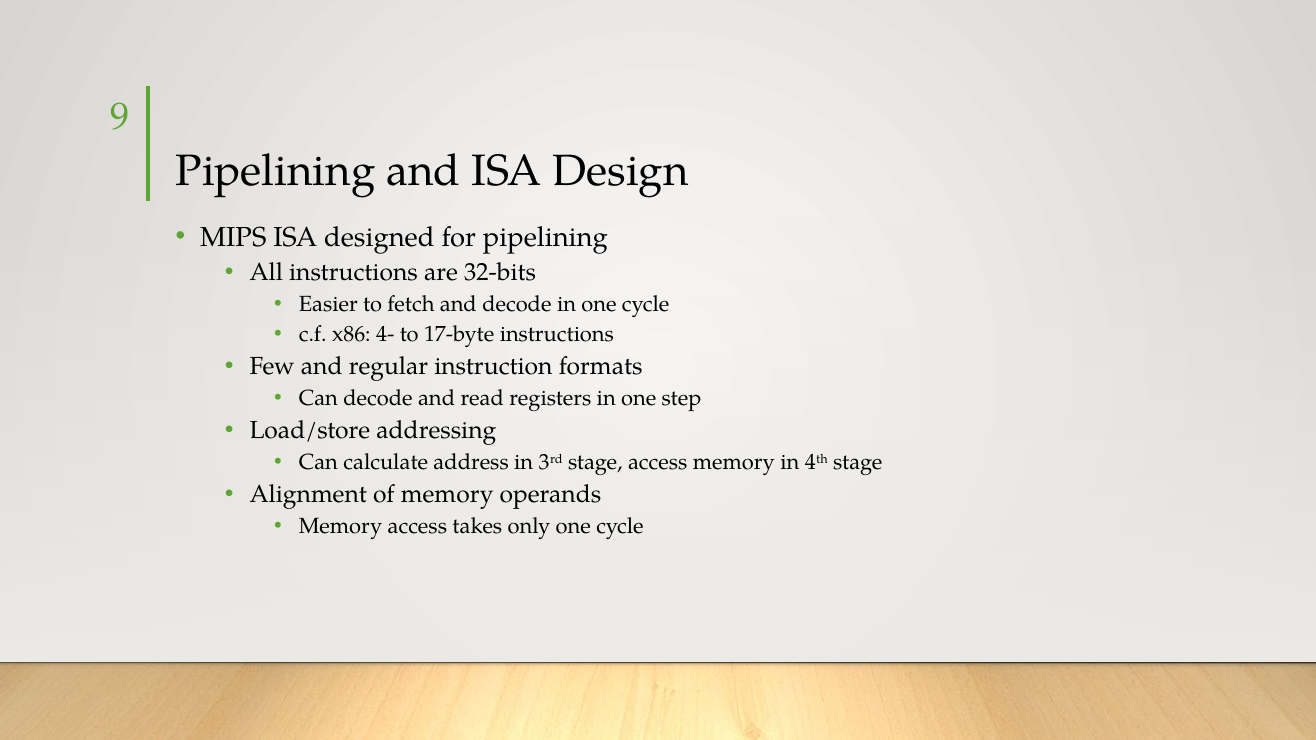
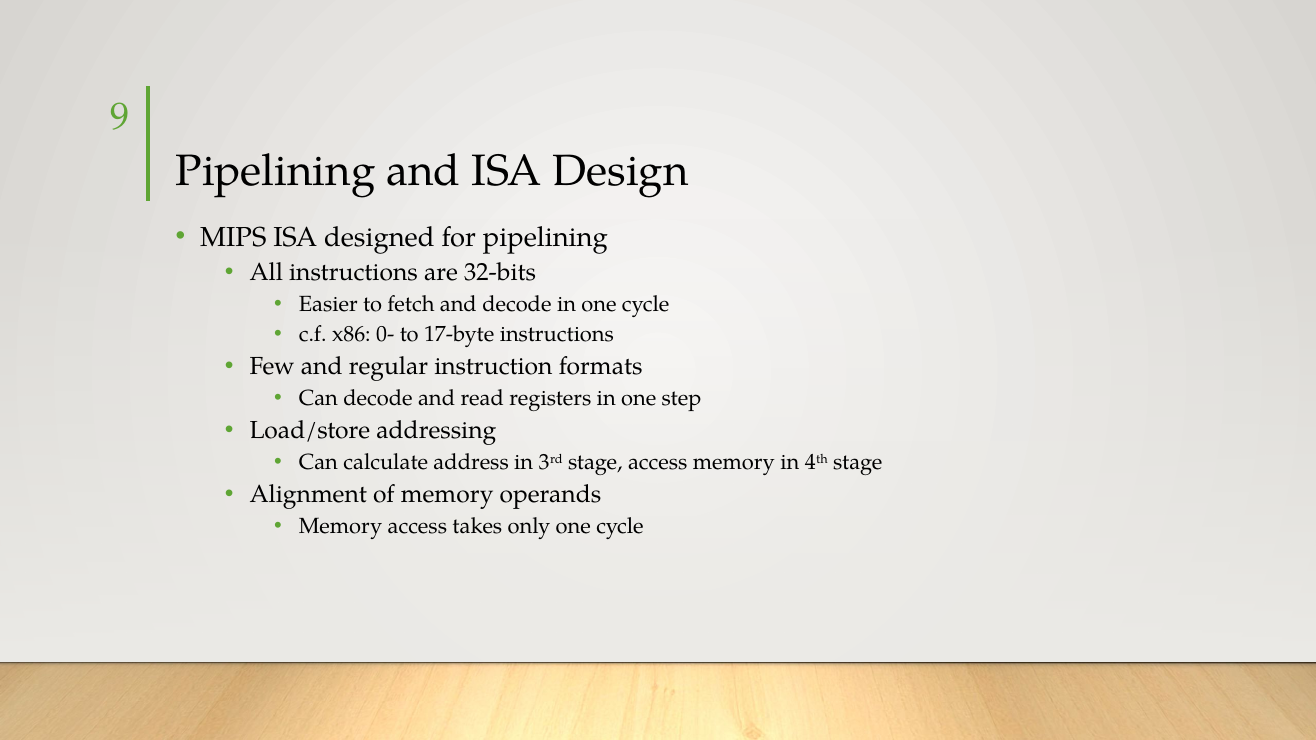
4-: 4- -> 0- (385, 335)
